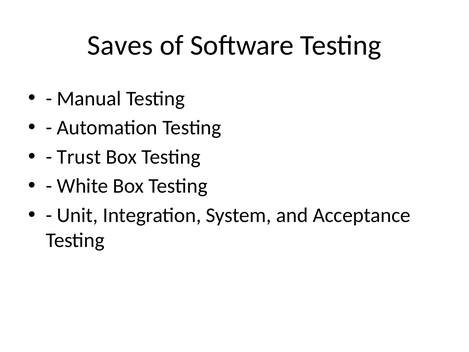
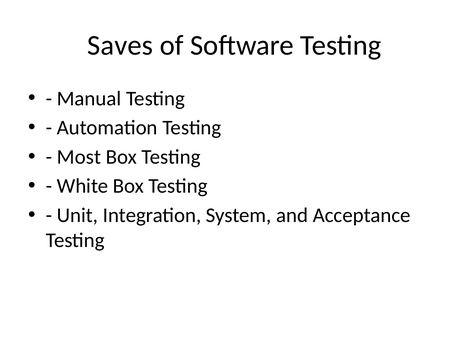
Trust: Trust -> Most (79, 157)
